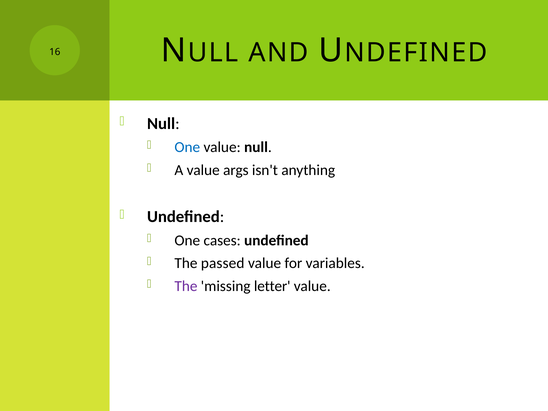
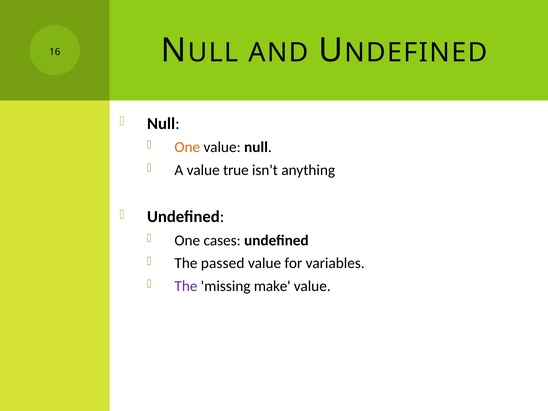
One colour: blue -> orange (187, 147)
args: args -> true (236, 170)
letter: letter -> make (272, 286)
